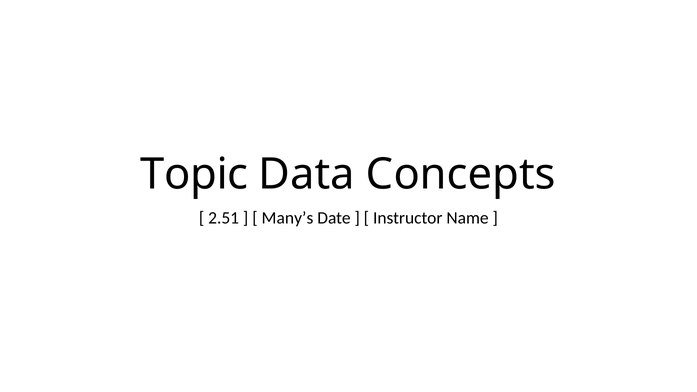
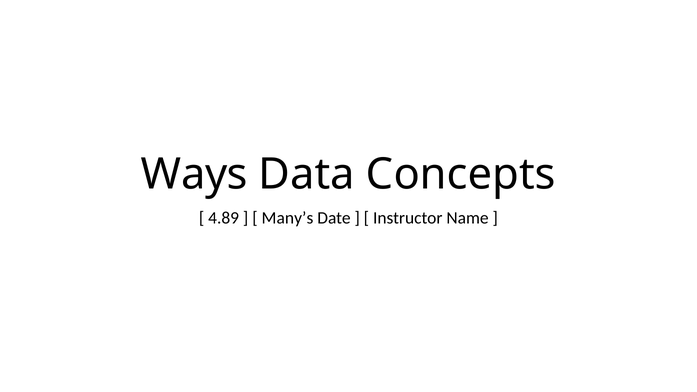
Topic: Topic -> Ways (194, 174)
2.51: 2.51 -> 4.89 (224, 218)
